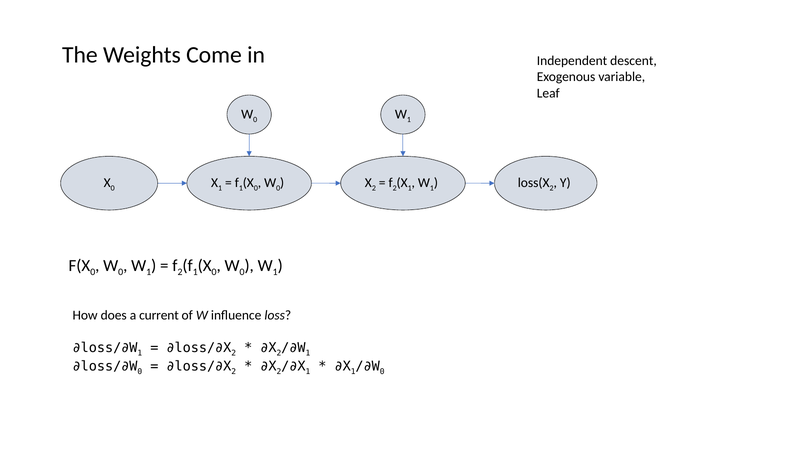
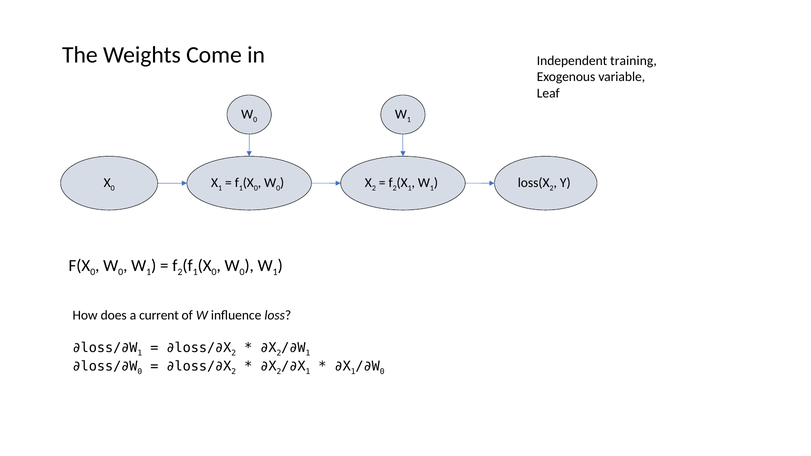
descent: descent -> training (633, 61)
